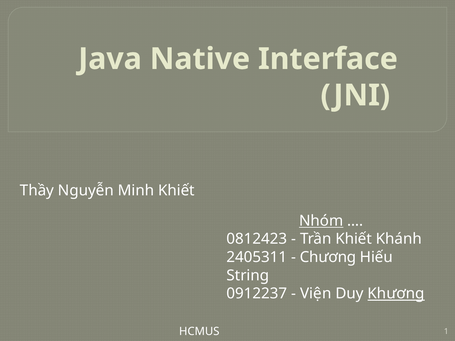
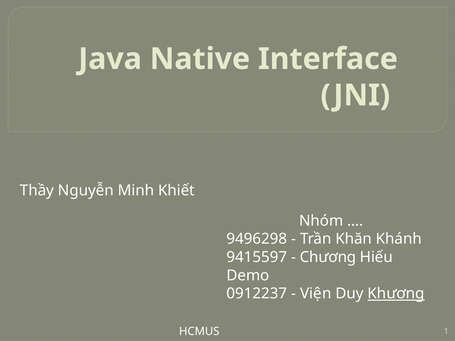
Nhóm underline: present -> none (321, 221)
0812423: 0812423 -> 9496298 (257, 239)
Trần Khiết: Khiết -> Khăn (354, 239)
2405311: 2405311 -> 9415597 (257, 257)
String: String -> Demo (248, 276)
